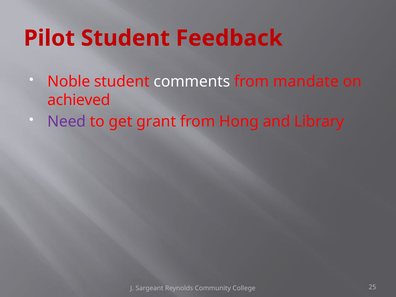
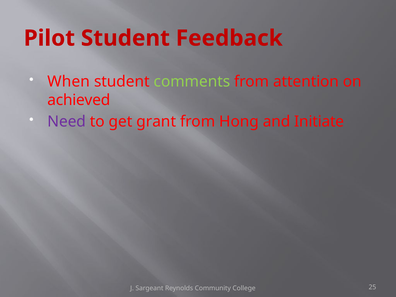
Noble: Noble -> When (69, 82)
comments colour: white -> light green (192, 82)
mandate: mandate -> attention (306, 82)
Library: Library -> Initiate (319, 122)
